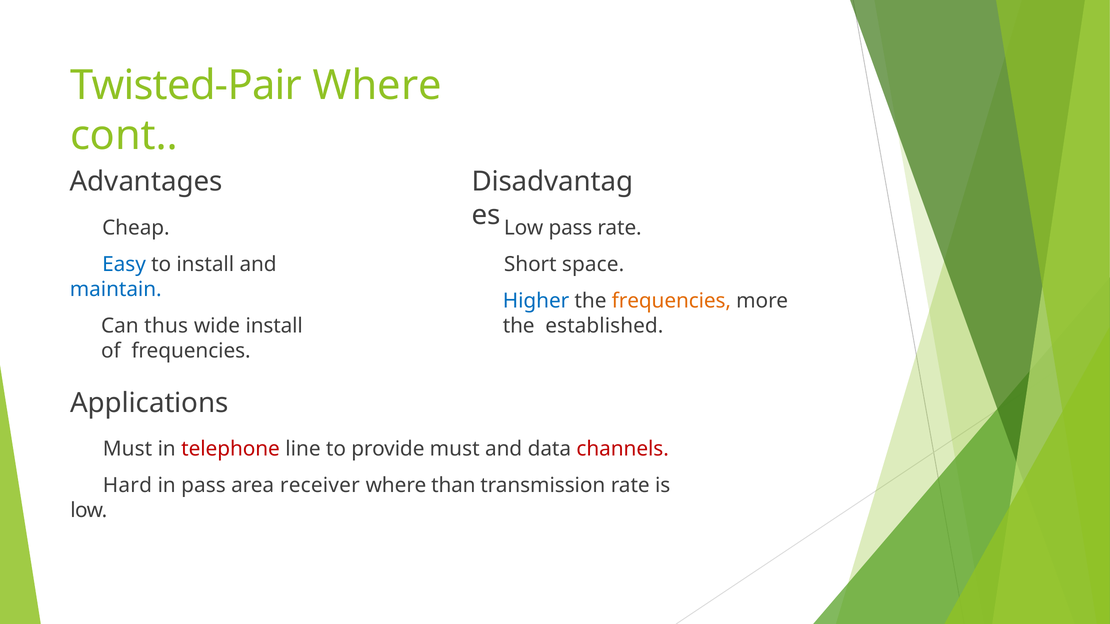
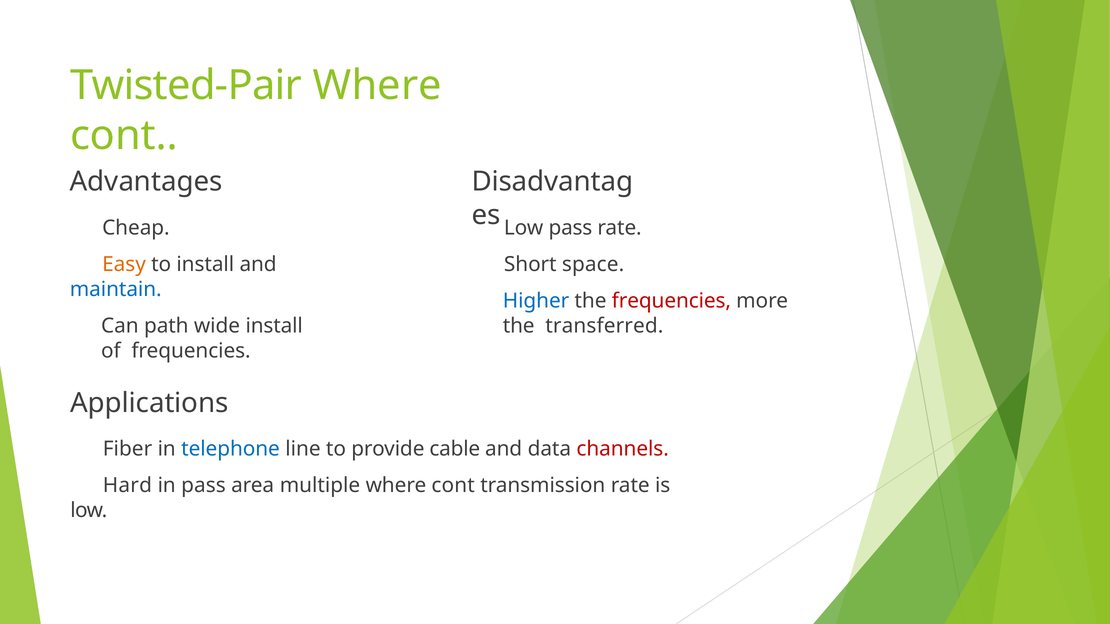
Easy colour: blue -> orange (124, 264)
frequencies colour: orange -> red (671, 301)
thus: thus -> path (166, 326)
established: established -> transferred (604, 326)
Must: Must -> Fiber (127, 449)
telephone colour: red -> blue (231, 449)
provide must: must -> cable (455, 449)
receiver: receiver -> multiple (320, 486)
than: than -> cont (453, 486)
